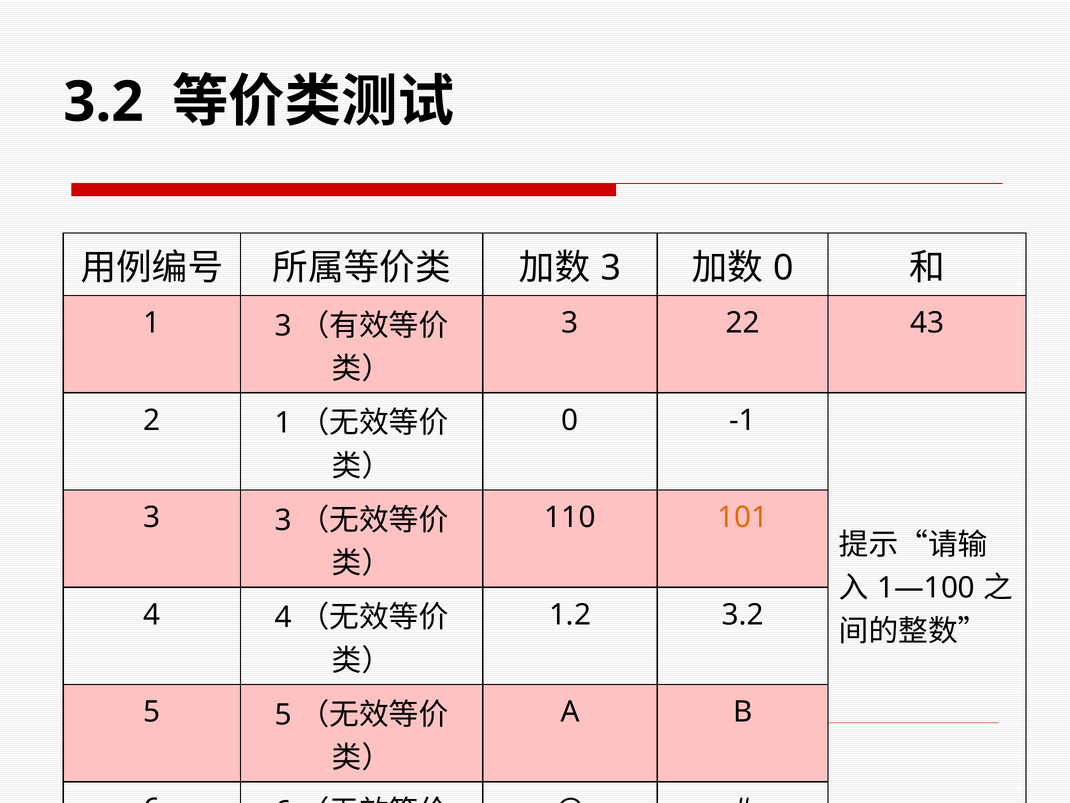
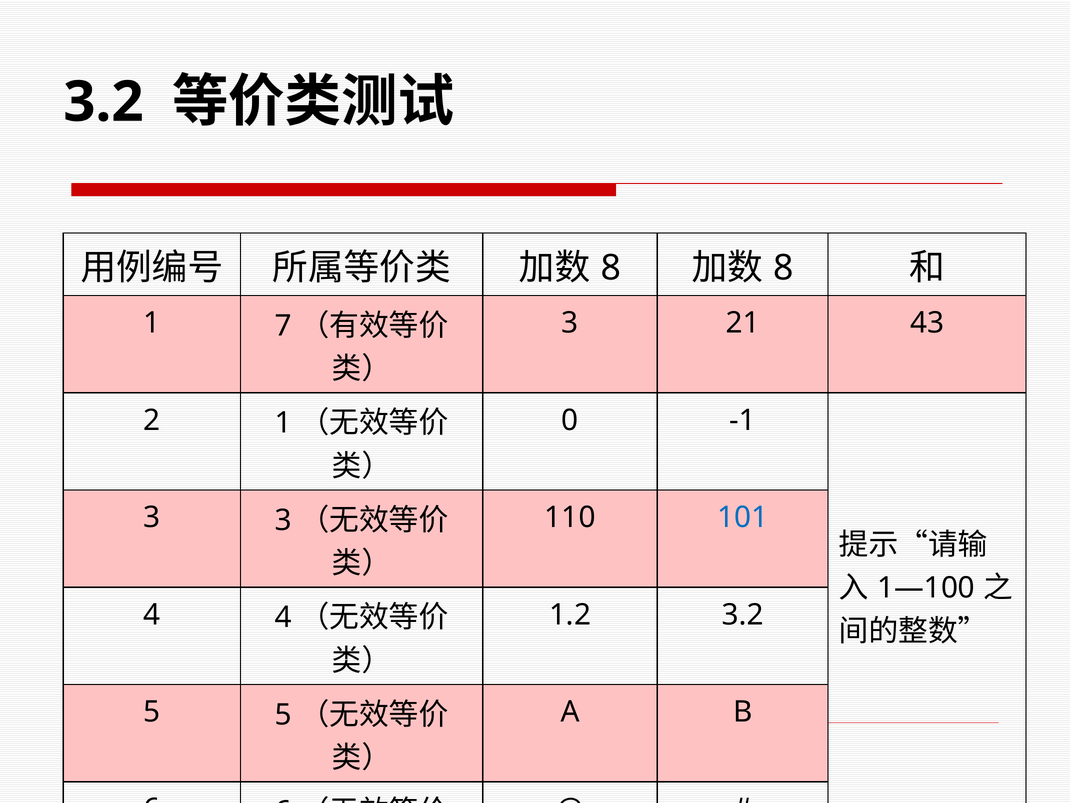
3: 3 -> 8 (611, 268)
0: 0 -> 8 (784, 268)
1 3: 3 -> 7 (283, 326)
22: 22 -> 21 (743, 323)
101 colour: orange -> blue (743, 517)
